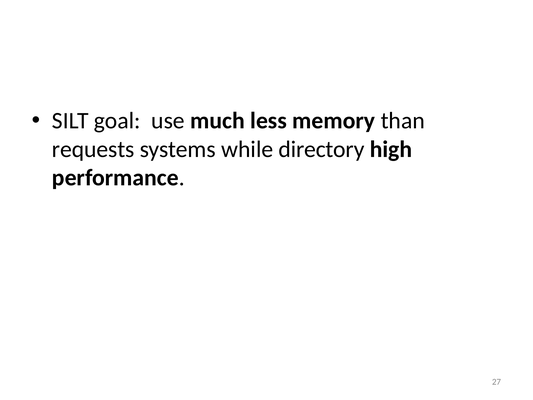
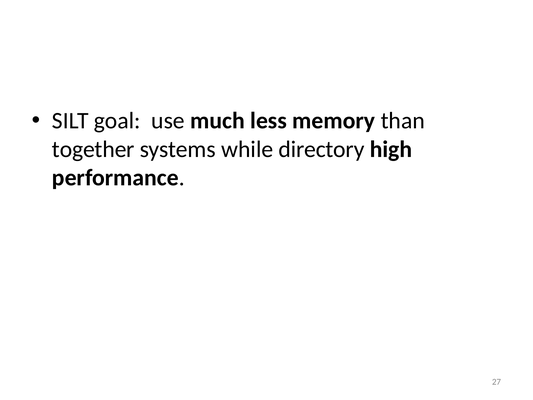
requests: requests -> together (93, 149)
